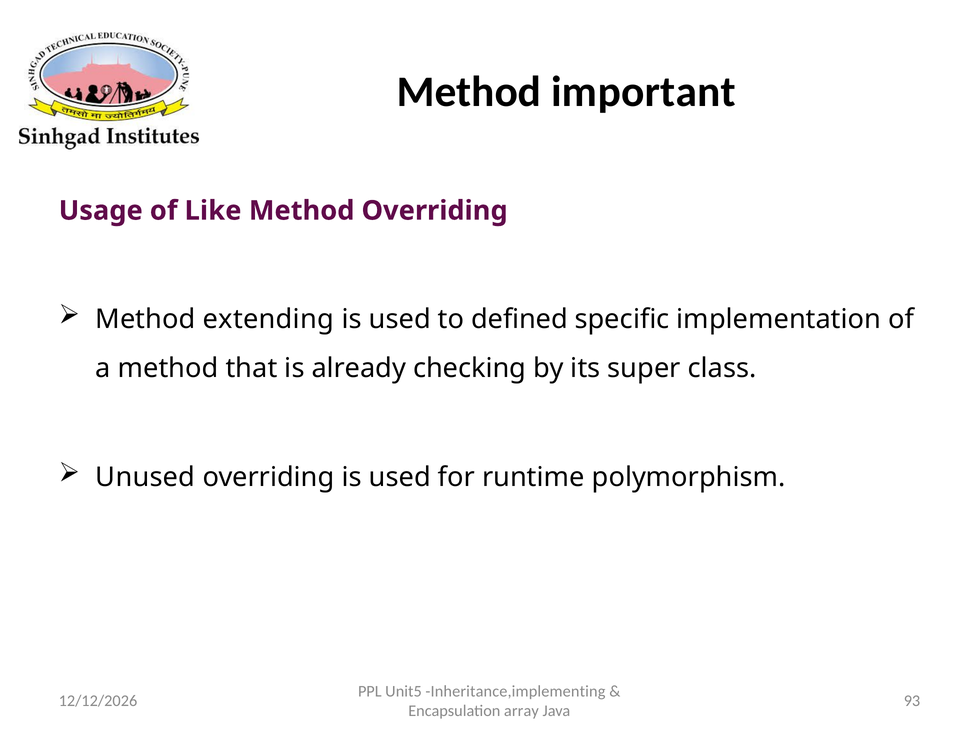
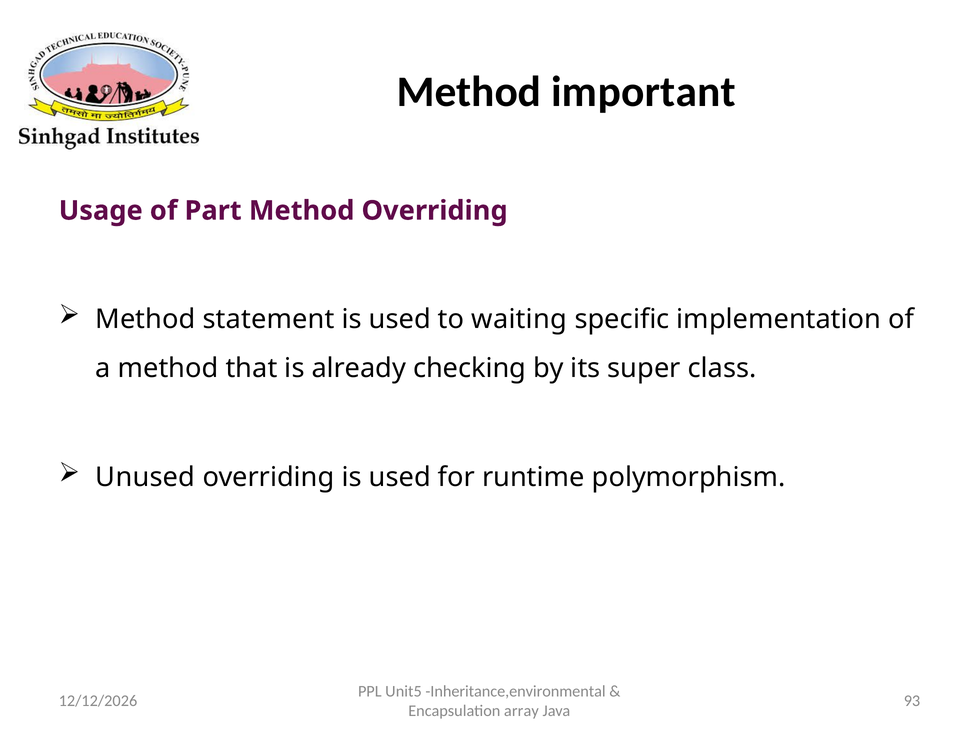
Like: Like -> Part (213, 211)
extending: extending -> statement (268, 320)
defined: defined -> waiting (519, 320)
Inheritance,implementing: Inheritance,implementing -> Inheritance,environmental (516, 691)
